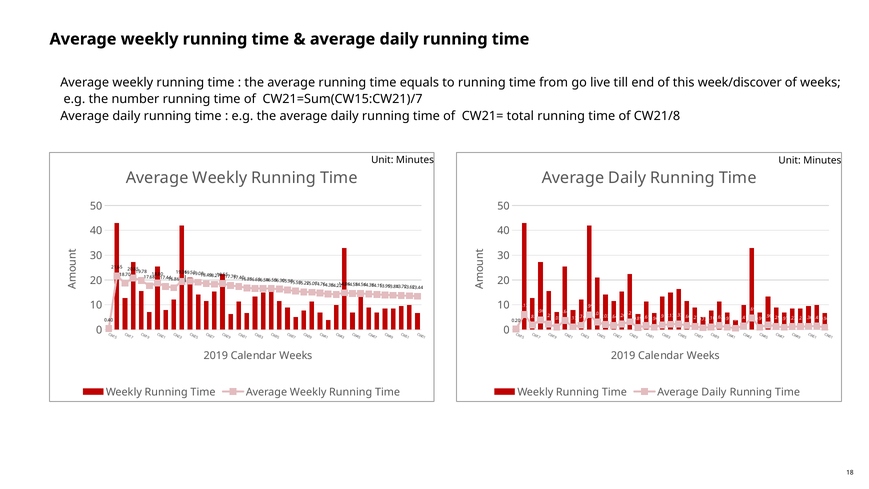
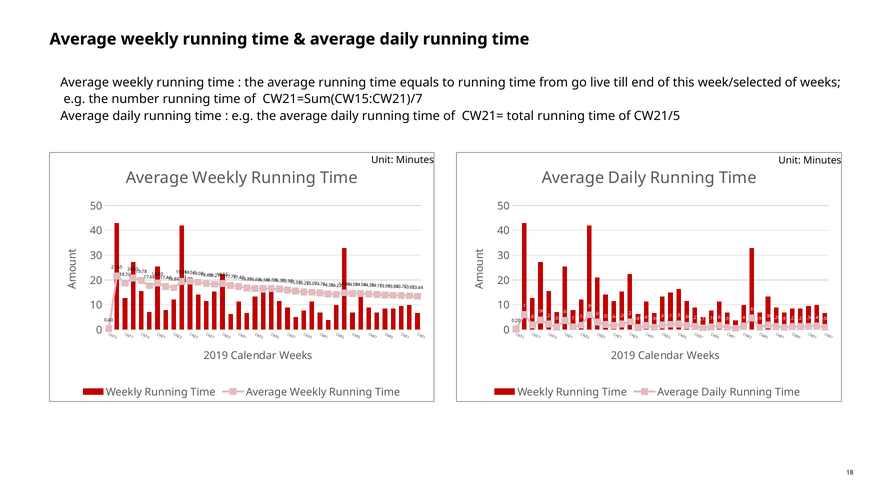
week/discover: week/discover -> week/selected (740, 82)
CW21/8: CW21/8 -> CW21/5 (657, 116)
